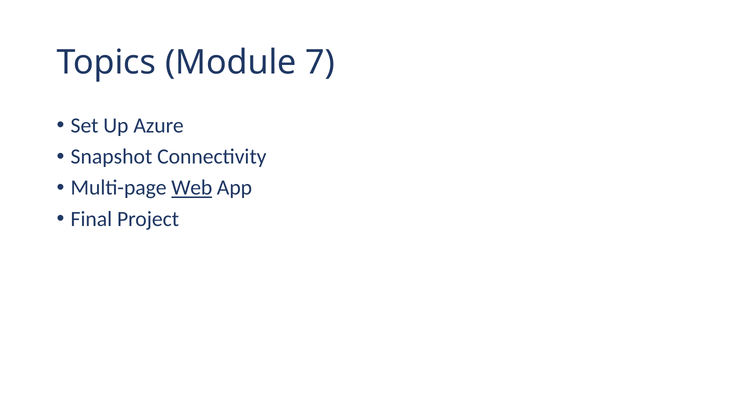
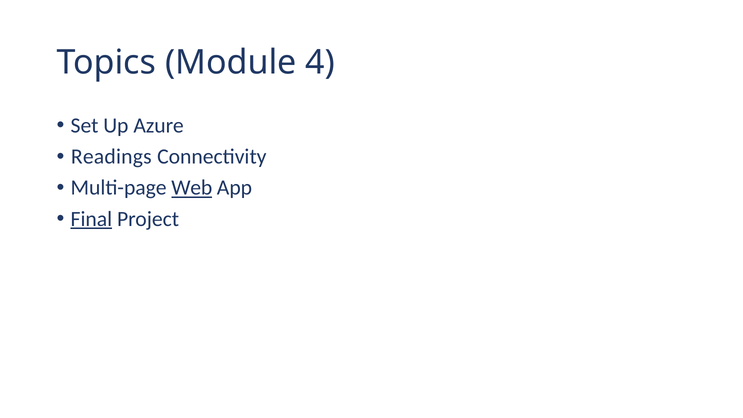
7: 7 -> 4 (320, 62)
Snapshot: Snapshot -> Readings (111, 157)
Final underline: none -> present (91, 219)
